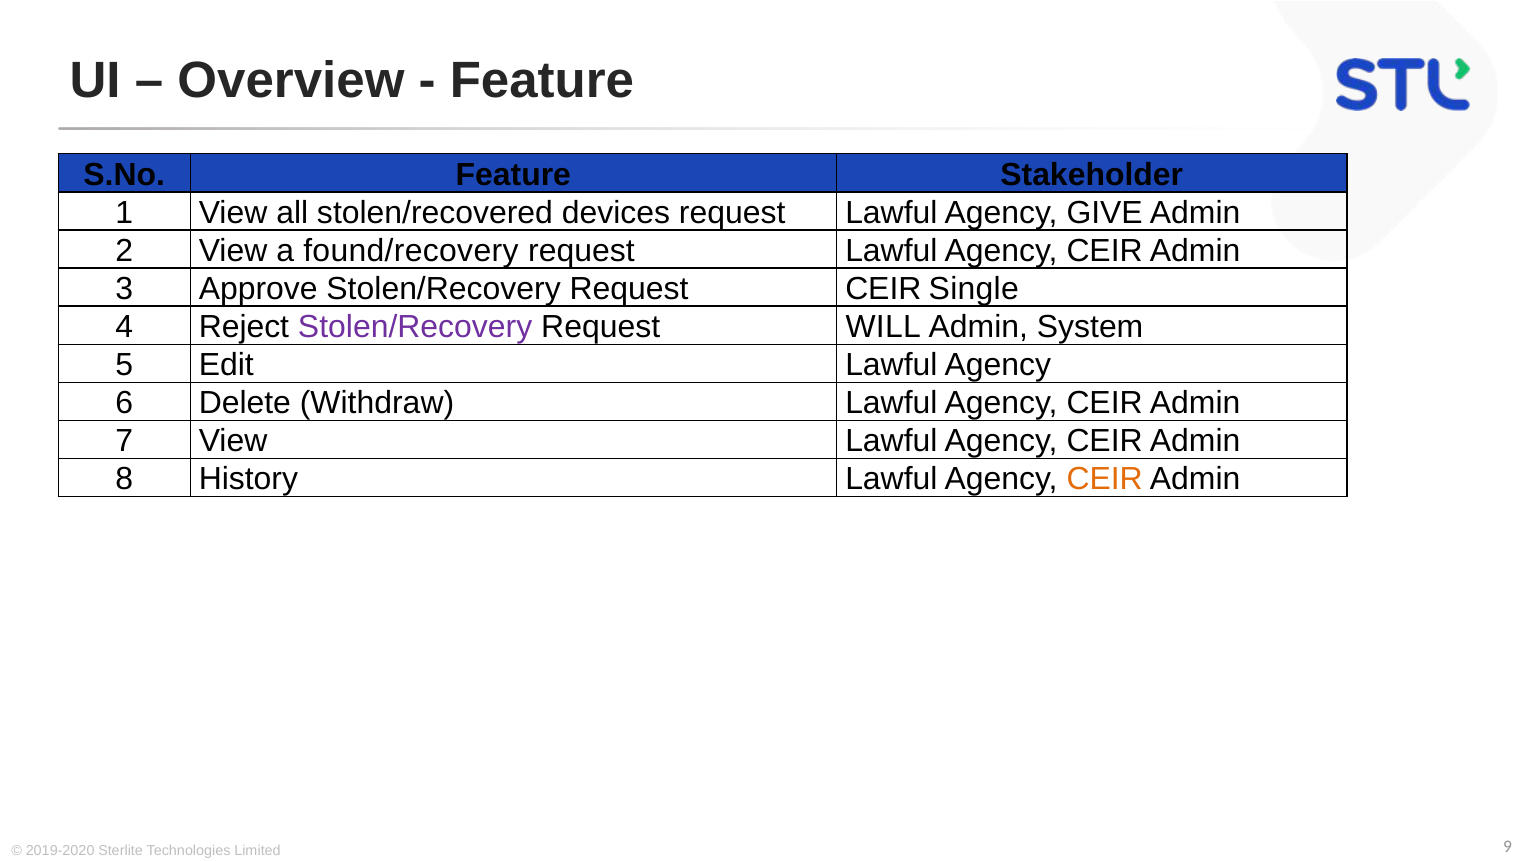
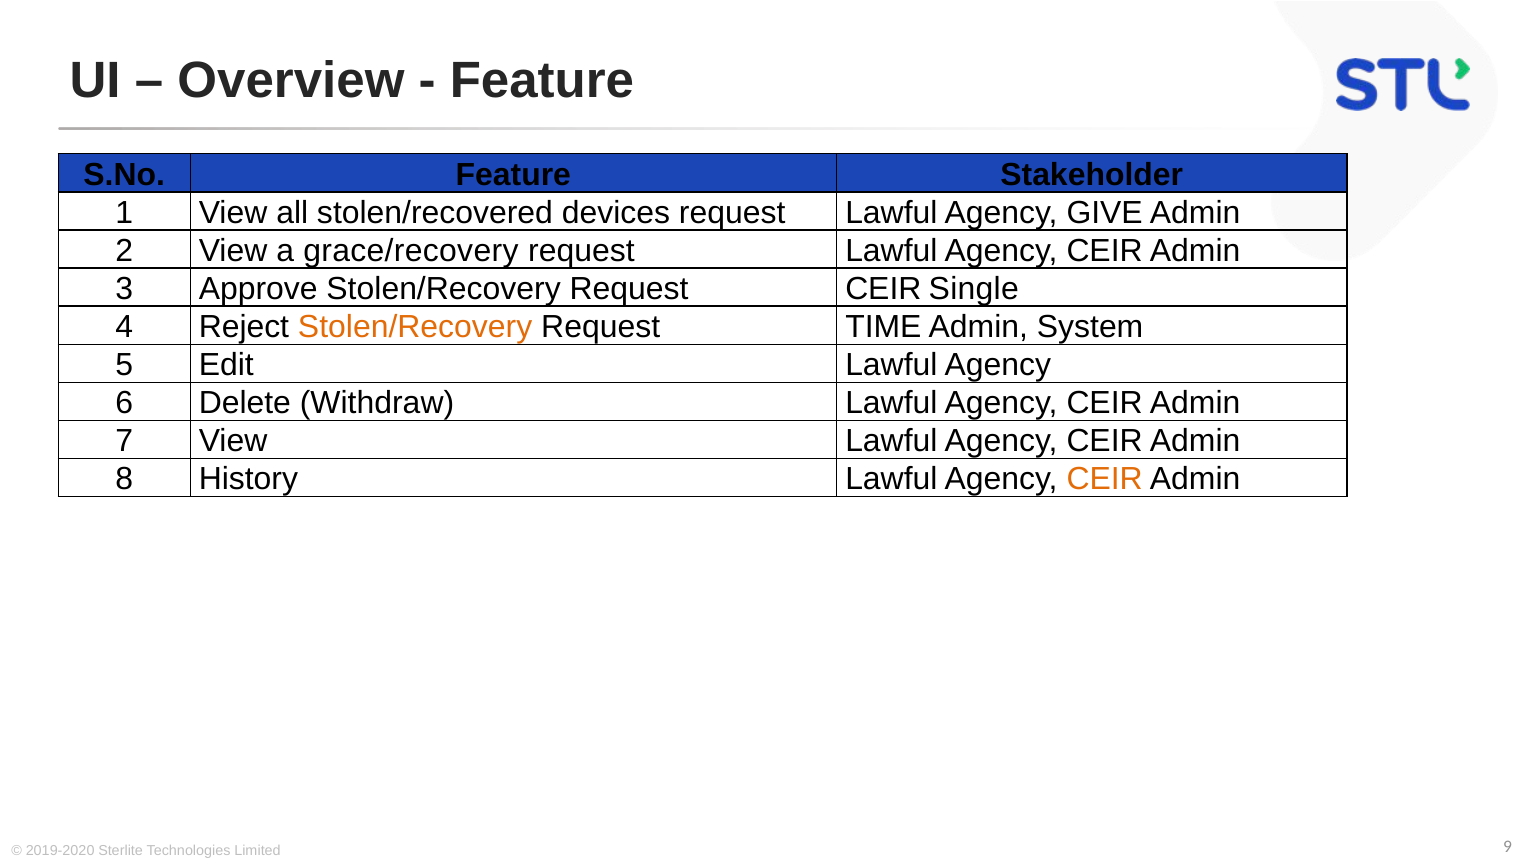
found/recovery: found/recovery -> grace/recovery (411, 251)
Stolen/Recovery colour: purple -> orange (415, 327)
WILL: WILL -> TIME (883, 327)
